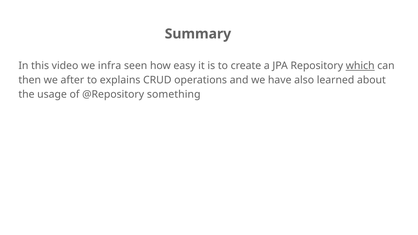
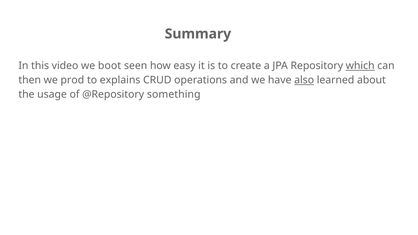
infra: infra -> boot (110, 66)
after: after -> prod (72, 80)
also underline: none -> present (304, 80)
